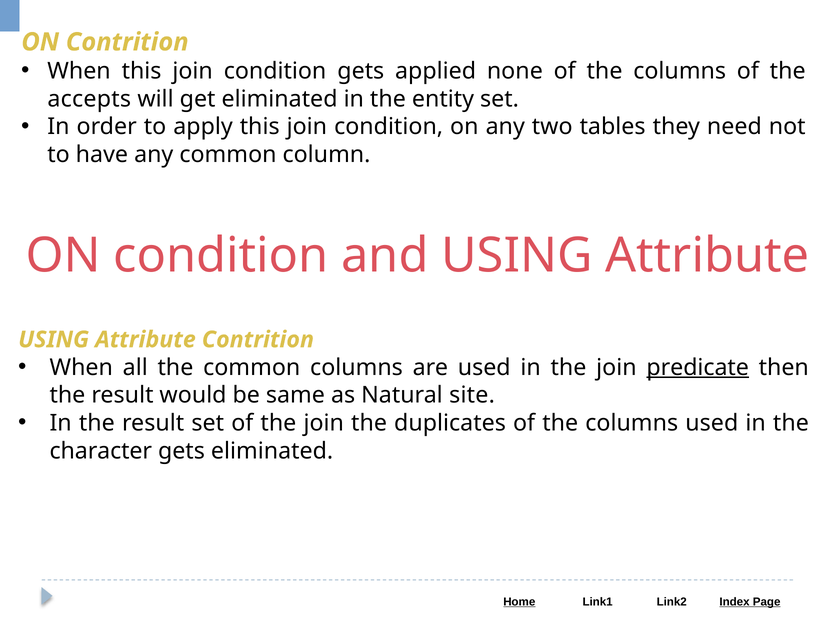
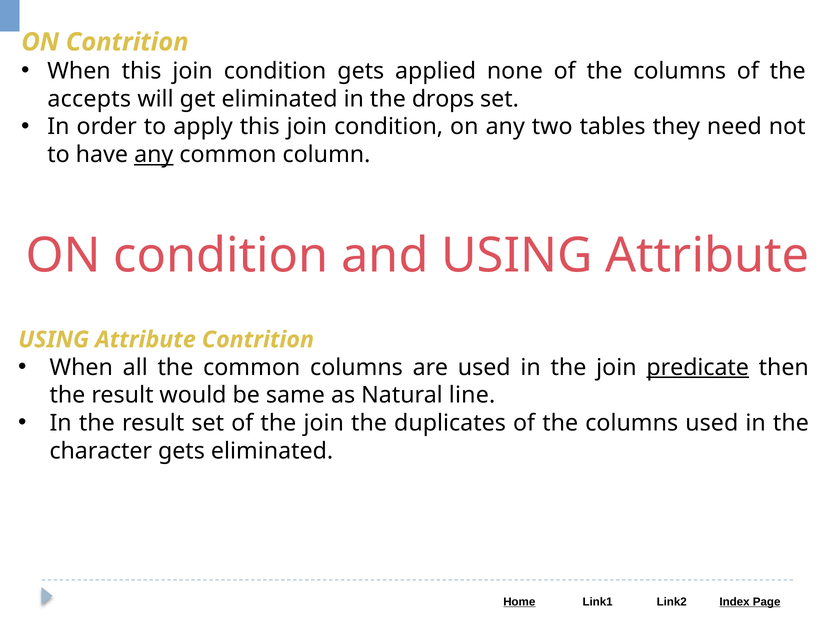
entity: entity -> drops (443, 99)
any underline: none -> present (154, 155)
site: site -> line (472, 395)
